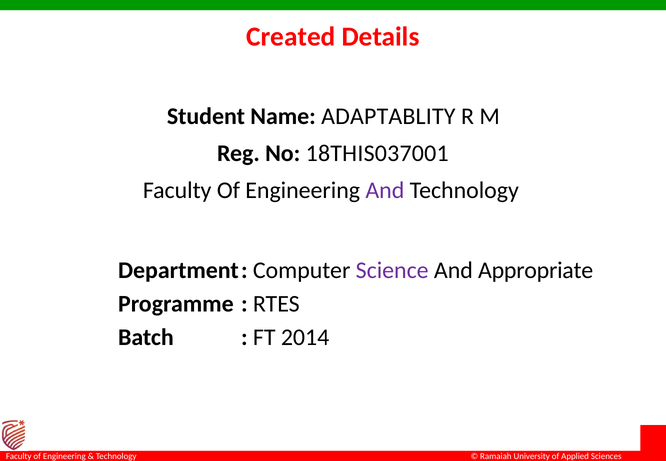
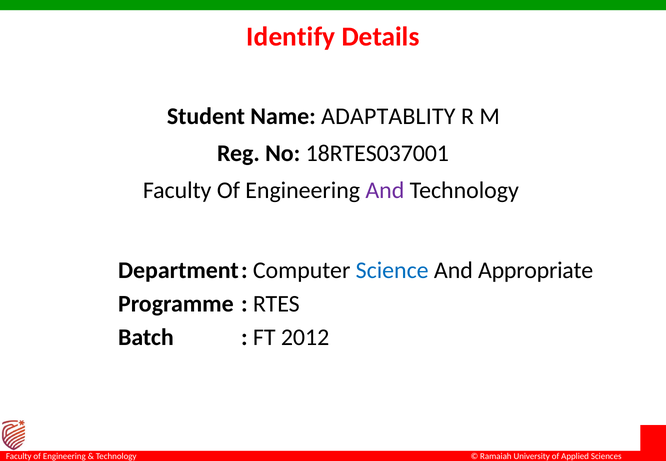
Created: Created -> Identify (291, 37)
18THIS037001: 18THIS037001 -> 18RTES037001 (377, 153)
Science colour: purple -> blue (392, 270)
2014: 2014 -> 2012 (305, 337)
